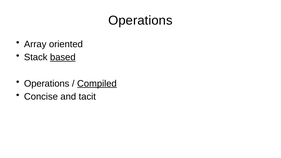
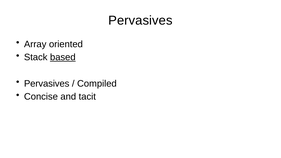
Operations: Operations -> Pervasives (140, 20)
Operations: Operations -> Pervasives (47, 84)
Compiled underline: present -> none (97, 84)
